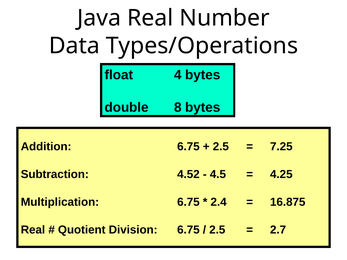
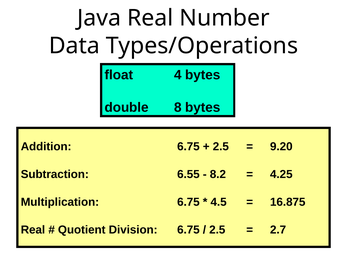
7.25: 7.25 -> 9.20 (281, 147)
4.52: 4.52 -> 6.55 (188, 175)
4.5: 4.5 -> 8.2 (218, 175)
2.4: 2.4 -> 4.5 (219, 202)
